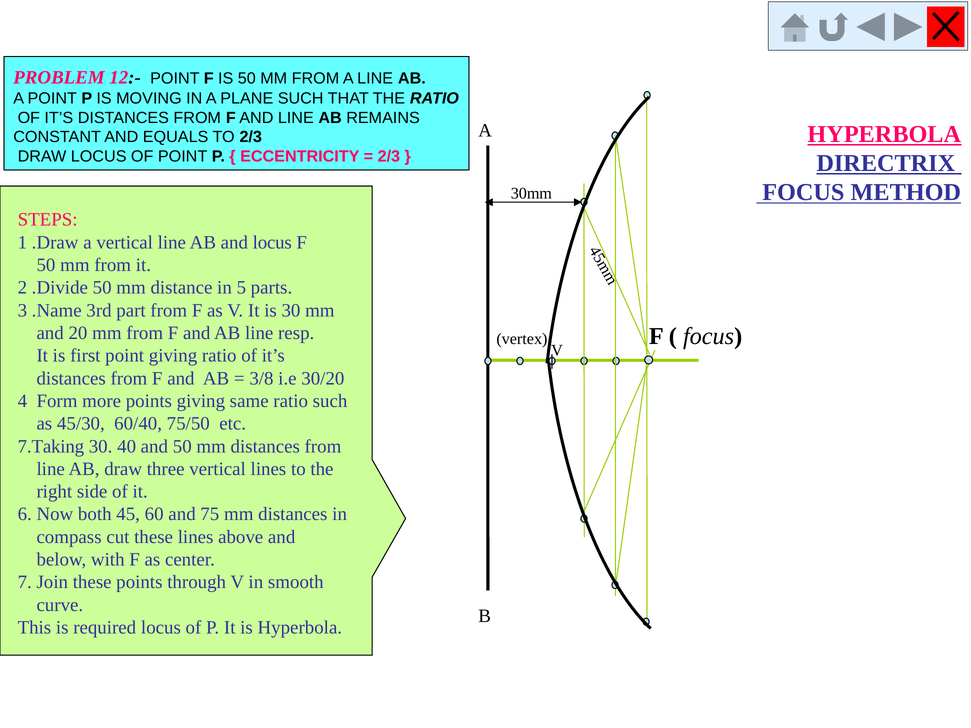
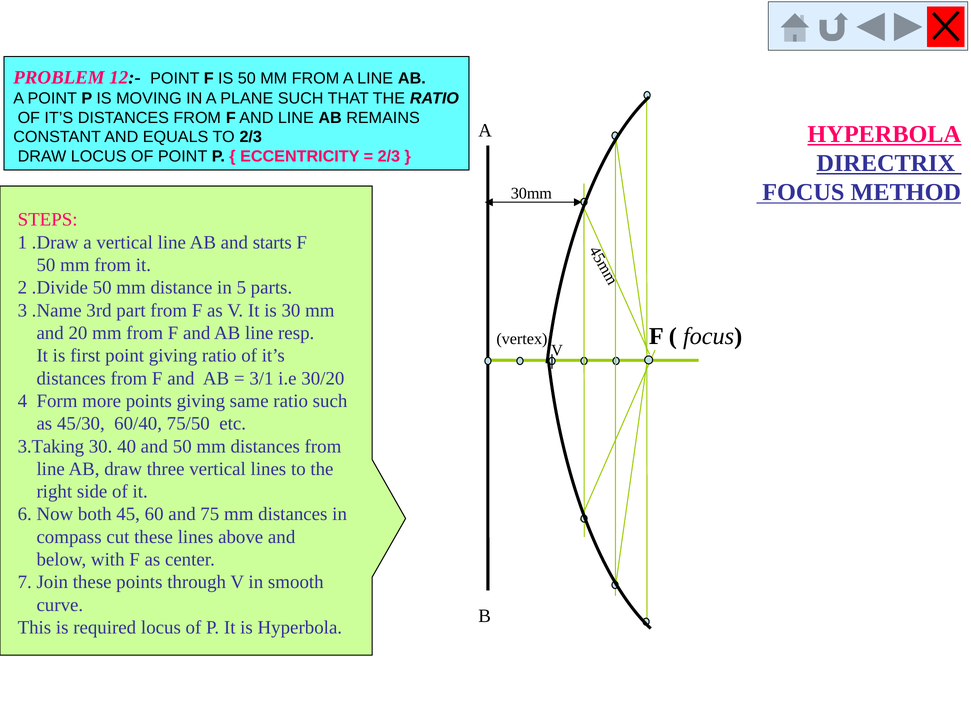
and locus: locus -> starts (272, 242)
3/8: 3/8 -> 3/1 (261, 378)
7.Taking: 7.Taking -> 3.Taking (51, 446)
